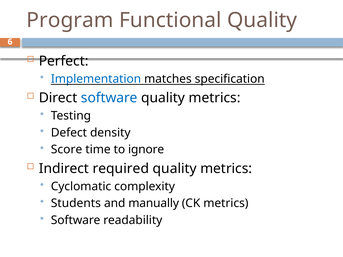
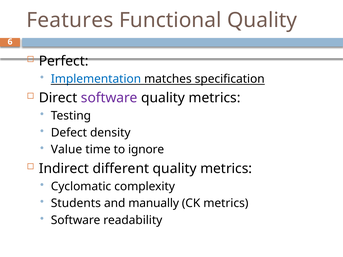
Program: Program -> Features (70, 20)
software colour: blue -> purple (109, 98)
Score: Score -> Value (67, 150)
required: required -> different (121, 169)
